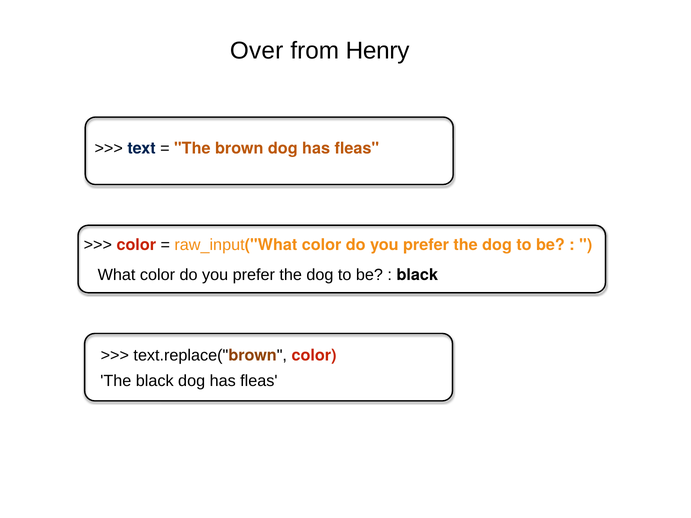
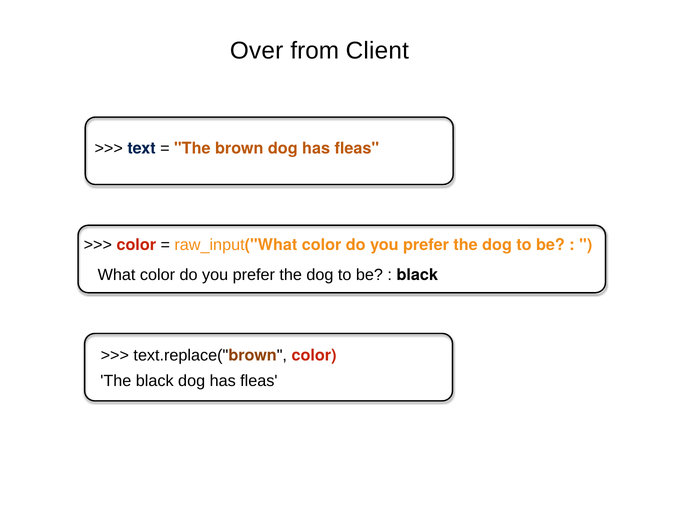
Henry: Henry -> Client (377, 51)
